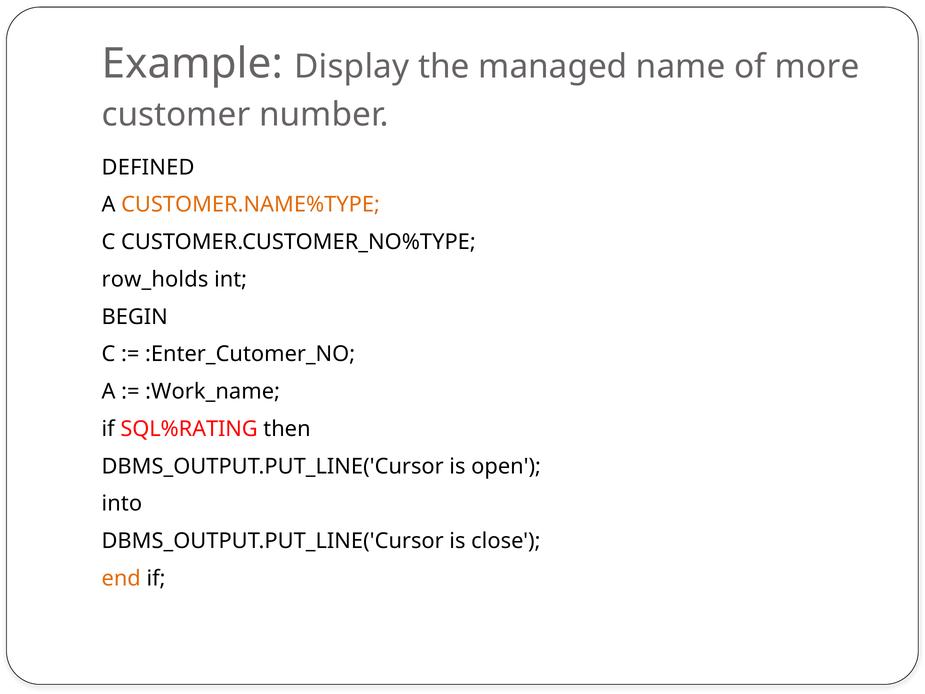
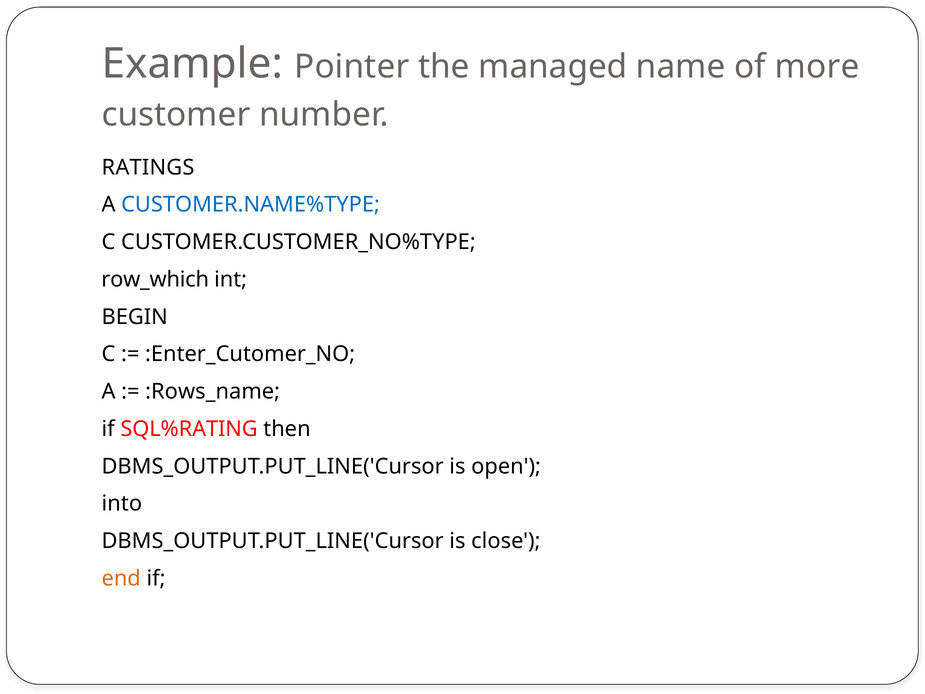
Display: Display -> Pointer (352, 67)
DEFINED: DEFINED -> RATINGS (148, 167)
CUSTOMER.NAME%TYPE colour: orange -> blue (251, 205)
row_holds: row_holds -> row_which (155, 279)
:Work_name: :Work_name -> :Rows_name (213, 391)
